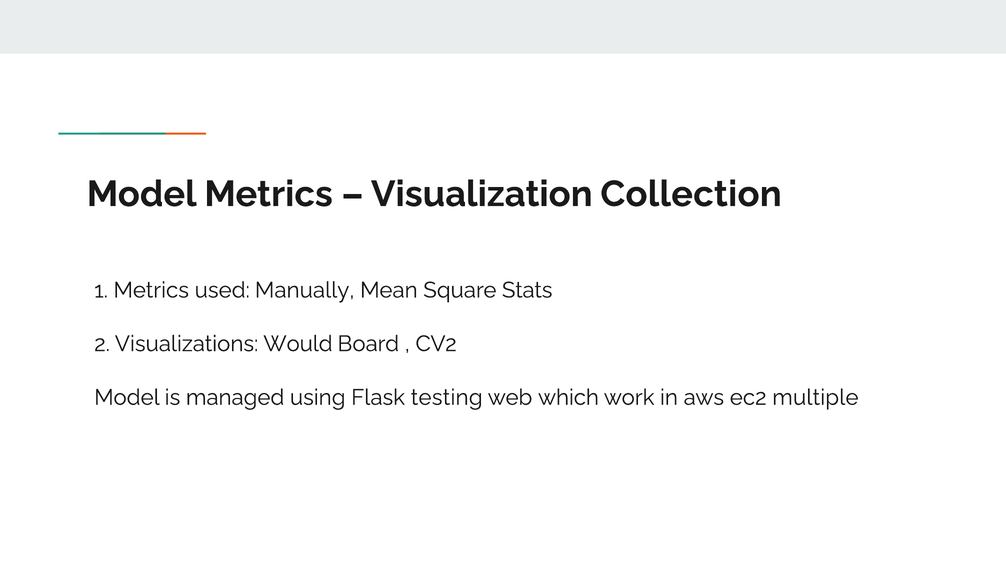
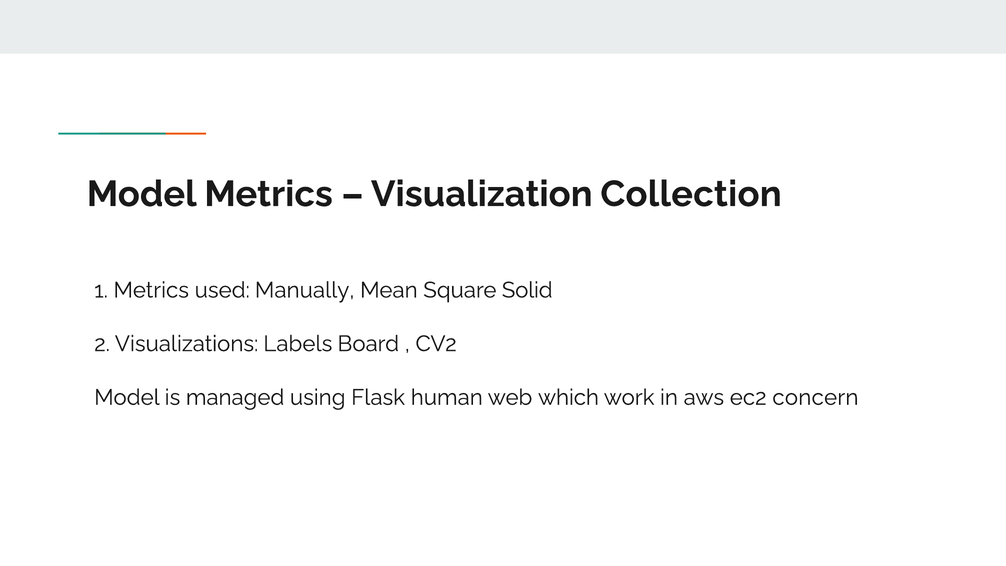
Stats: Stats -> Solid (527, 290)
Would: Would -> Labels (298, 344)
testing: testing -> human (447, 397)
multiple: multiple -> concern (815, 397)
